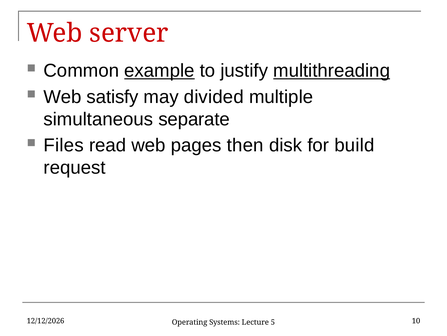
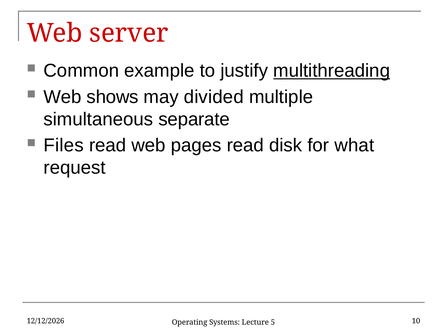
example underline: present -> none (159, 71)
satisfy: satisfy -> shows (113, 97)
pages then: then -> read (245, 145)
build: build -> what (354, 145)
